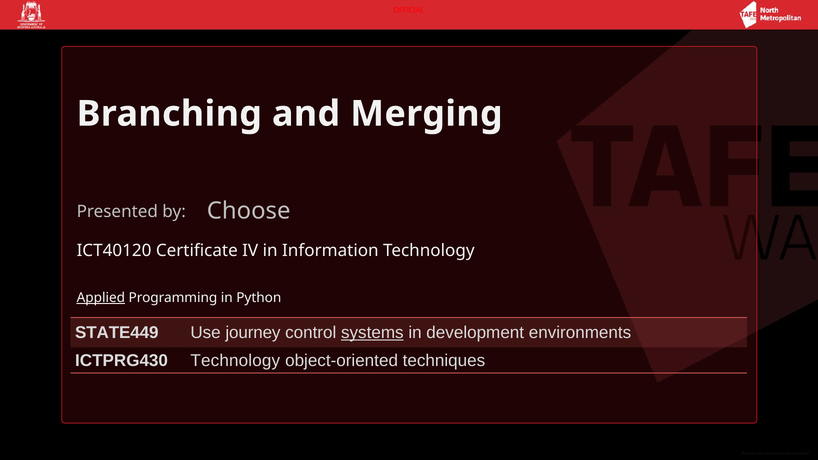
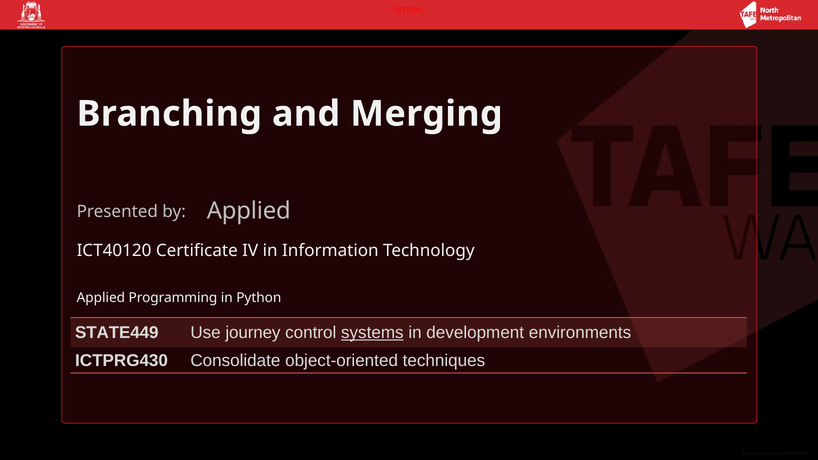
Choose: Choose -> Applied (249, 211)
Applied underline: present -> none (101, 298)
ICTPRG430 Technology: Technology -> Consolidate (235, 361)
